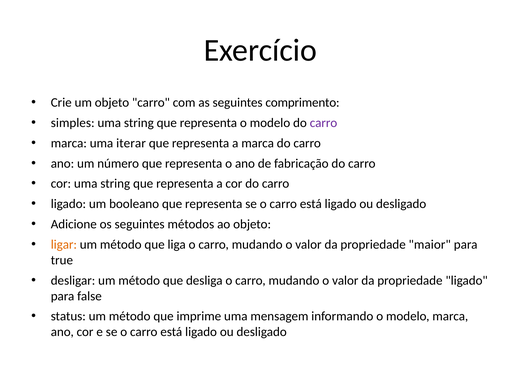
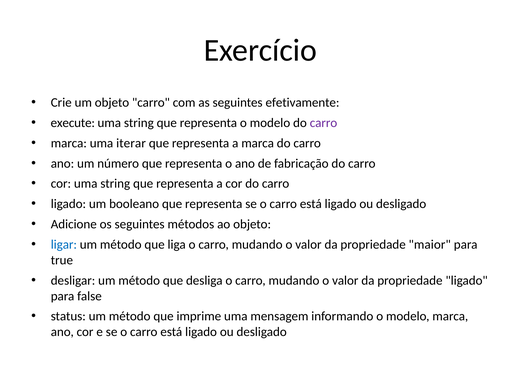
comprimento: comprimento -> efetivamente (302, 103)
simples: simples -> execute (73, 123)
ligar colour: orange -> blue (64, 244)
